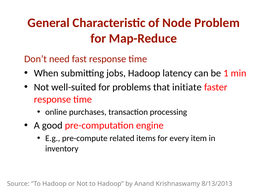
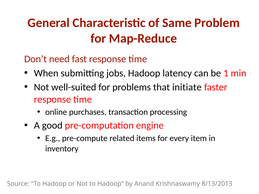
Node: Node -> Same (177, 23)
